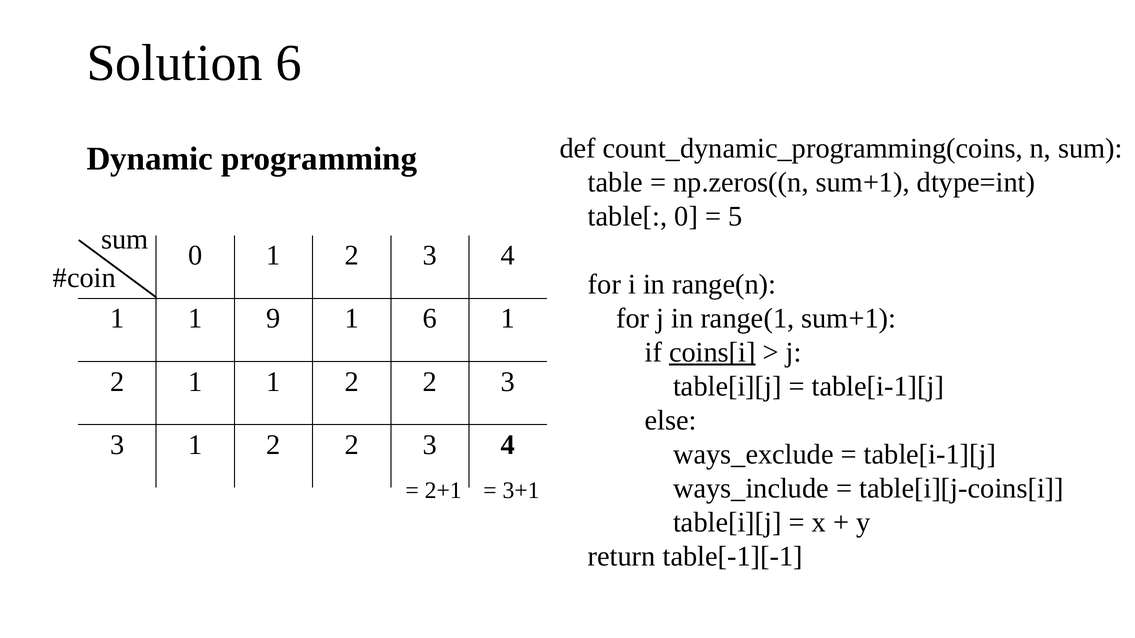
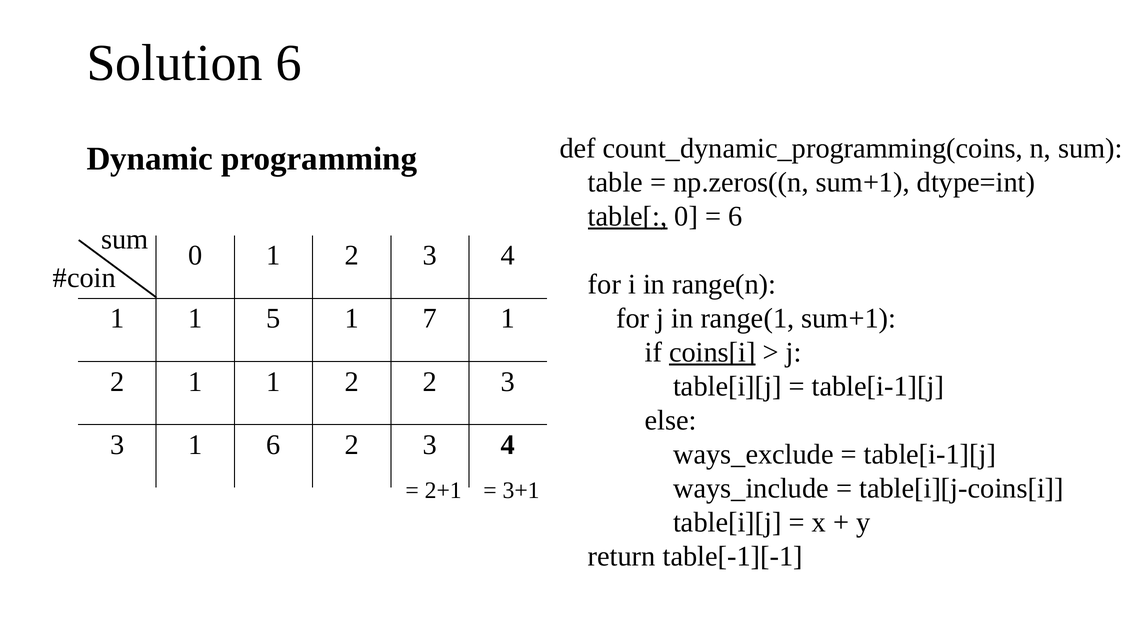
table[ underline: none -> present (628, 216)
5: 5 -> 6 (735, 216)
9: 9 -> 5 (273, 319)
1 6: 6 -> 7 (430, 319)
3 1 2: 2 -> 6 (273, 445)
